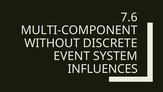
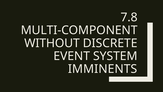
7.6: 7.6 -> 7.8 (129, 17)
INFLUENCES: INFLUENCES -> IMMINENTS (103, 69)
